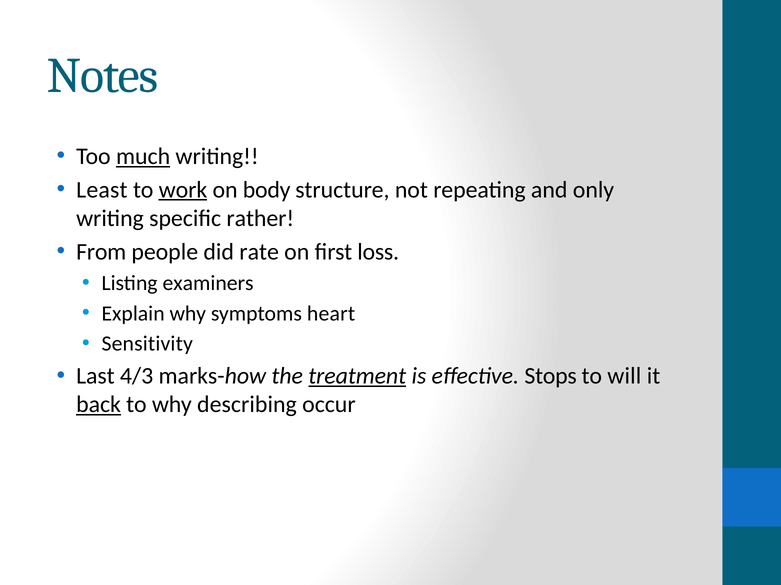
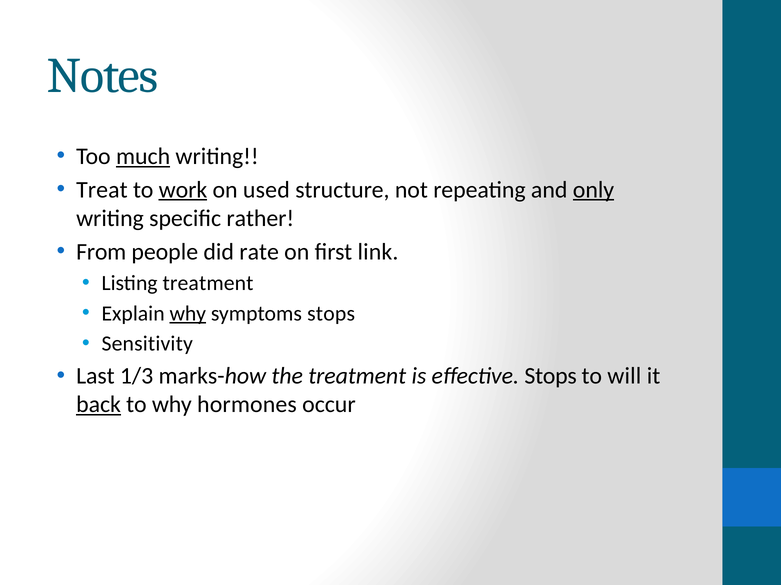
Least: Least -> Treat (102, 190)
body: body -> used (266, 190)
only underline: none -> present (593, 190)
loss: loss -> link (378, 252)
Listing examiners: examiners -> treatment (208, 283)
why underline: none -> present (188, 314)
symptoms heart: heart -> stops (331, 314)
4/3: 4/3 -> 1/3 (137, 377)
treatment underline: present -> none (357, 377)
describing: describing -> hormones (247, 405)
